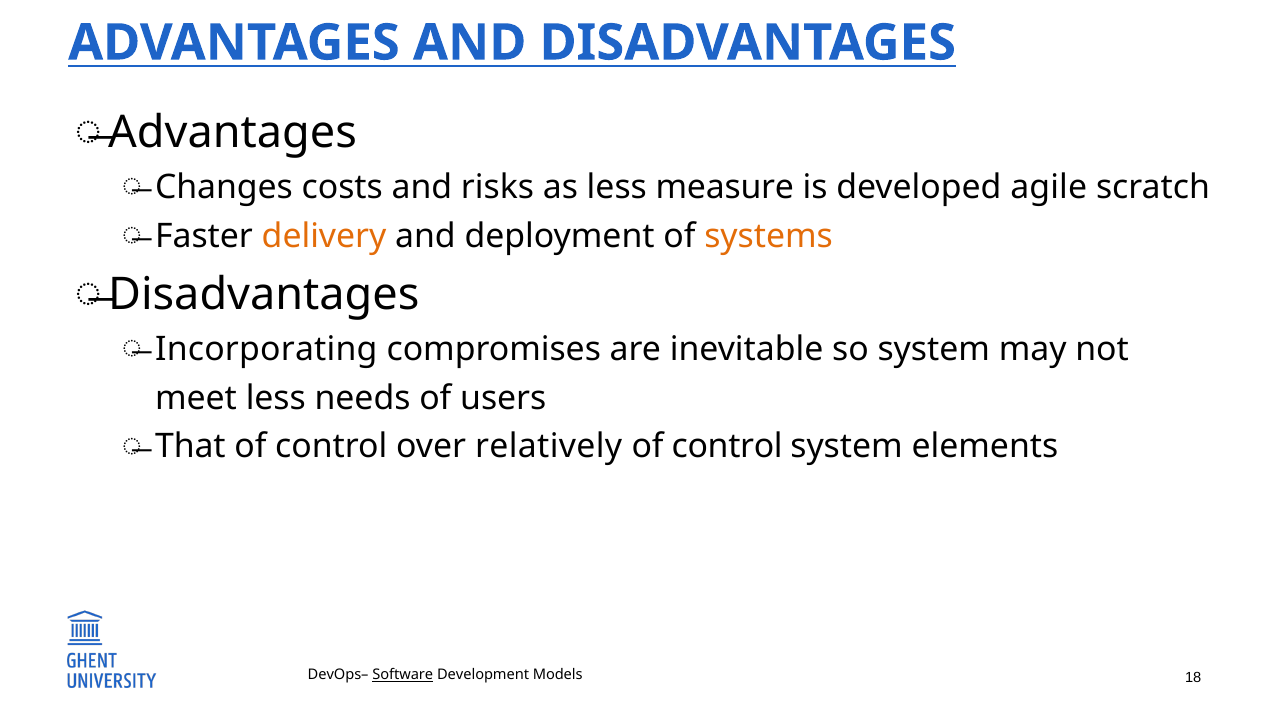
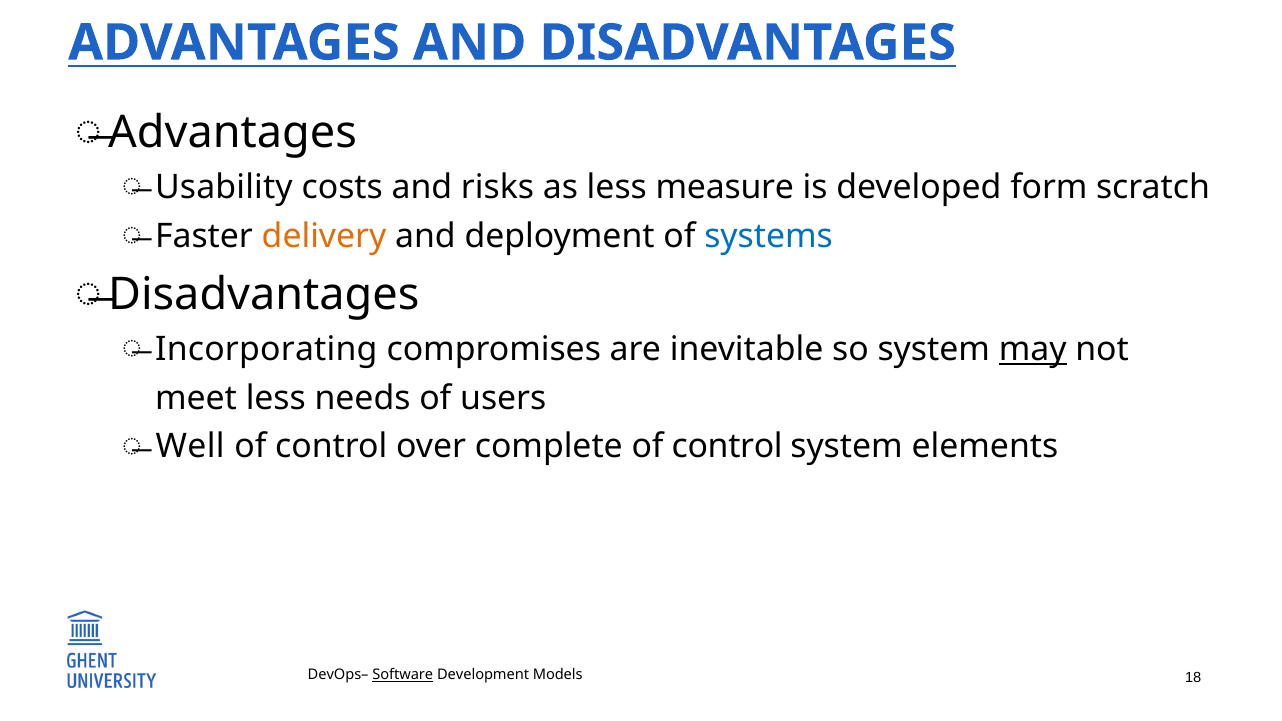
Changes: Changes -> Usability (224, 187)
agile: agile -> form (1049, 187)
systems colour: orange -> blue (769, 236)
may underline: none -> present (1033, 350)
That: That -> Well (190, 447)
relatively: relatively -> complete (549, 447)
